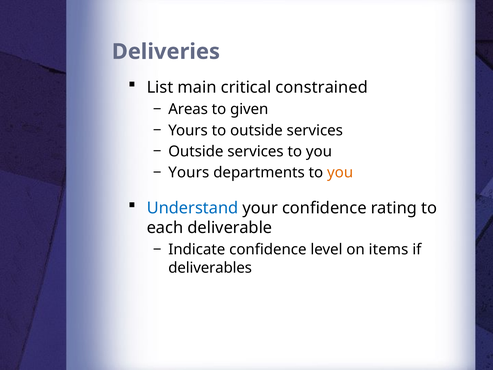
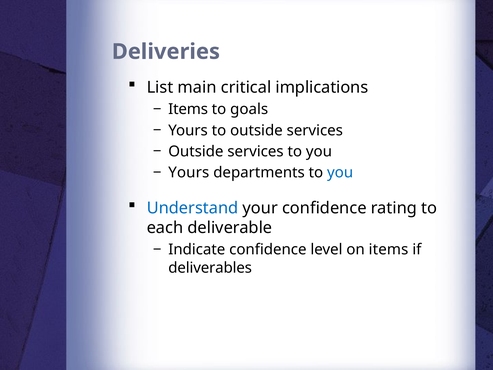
constrained: constrained -> implications (322, 87)
Areas: Areas -> Items (188, 109)
given: given -> goals (249, 109)
you colour: orange -> blue (340, 172)
